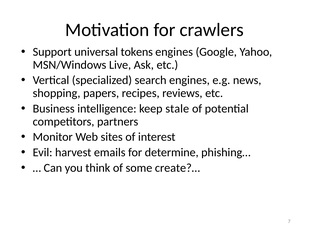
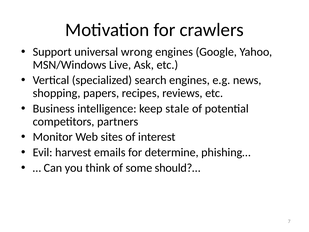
tokens: tokens -> wrong (137, 52)
create?…: create?… -> should?… (178, 168)
